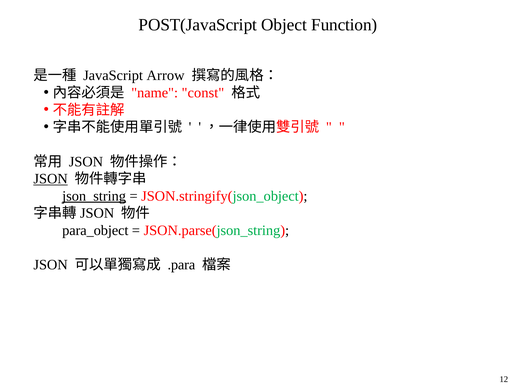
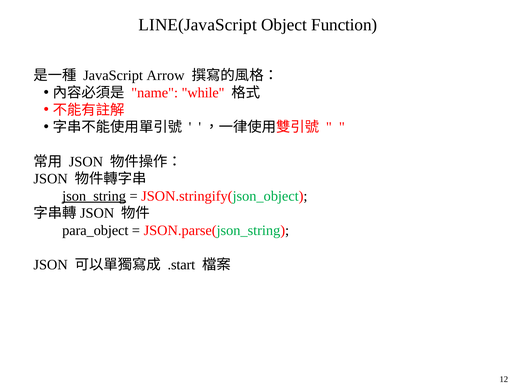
POST(JavaScript: POST(JavaScript -> LINE(JavaScript (198, 25)
const: const -> while (203, 93)
JSON underline: present -> none (51, 179)
.para: .para -> .start (181, 265)
